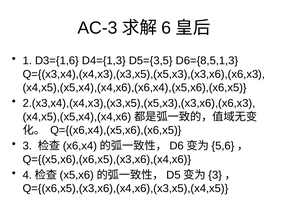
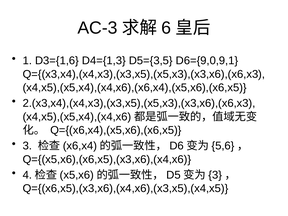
D6={8,5,1,3: D6={8,5,1,3 -> D6={9,0,9,1 (207, 61)
